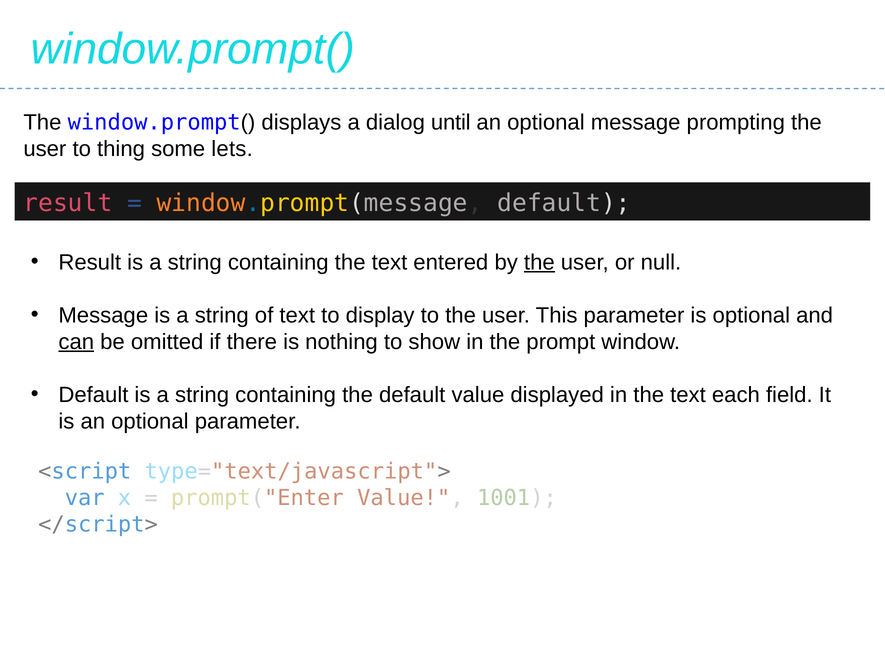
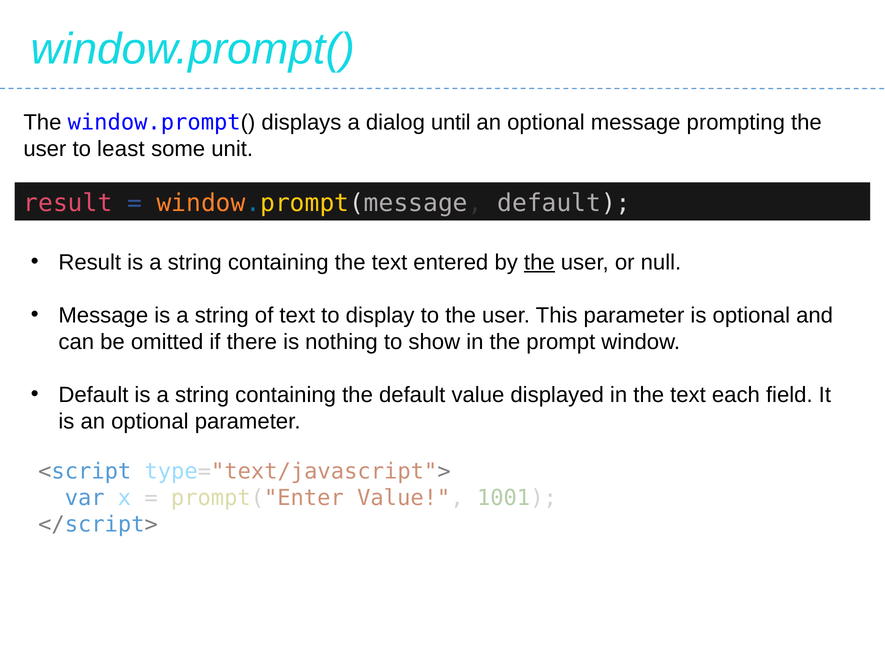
thing: thing -> least (121, 149)
lets: lets -> unit (232, 149)
can underline: present -> none (76, 342)
